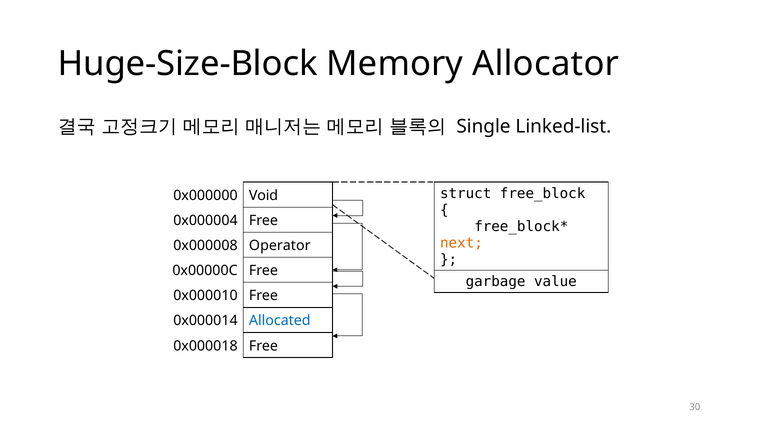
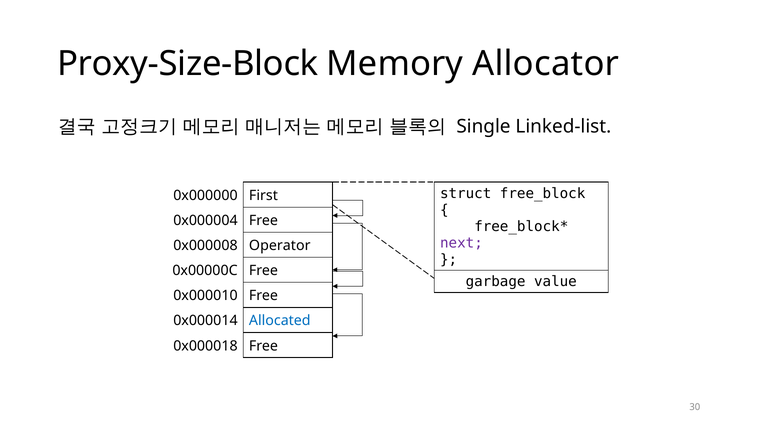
Huge-Size-Block: Huge-Size-Block -> Proxy-Size-Block (188, 64)
Void: Void -> First (263, 195)
next colour: orange -> purple (461, 243)
